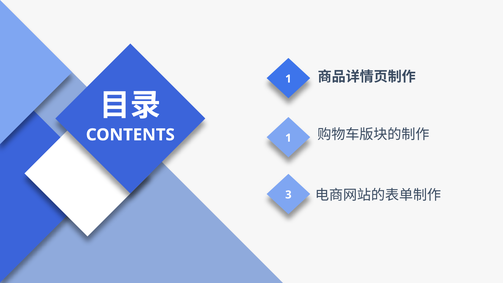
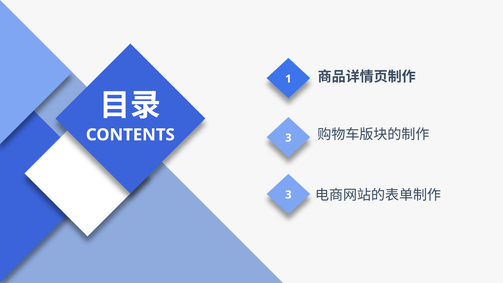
CONTENTS 1: 1 -> 3 (288, 138)
